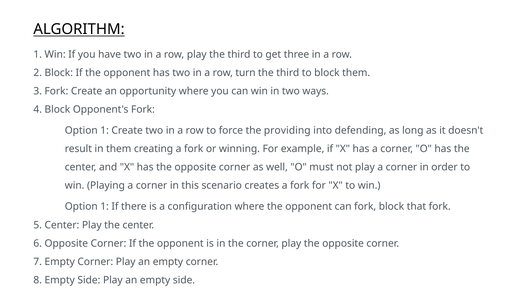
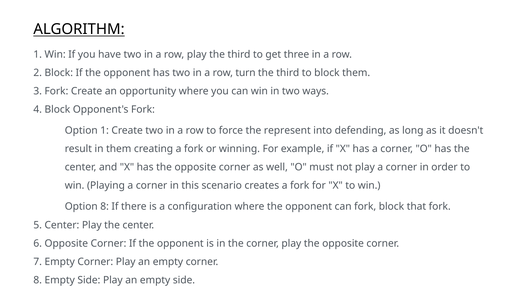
providing: providing -> represent (287, 130)
1: 1 -> 8 (105, 206)
